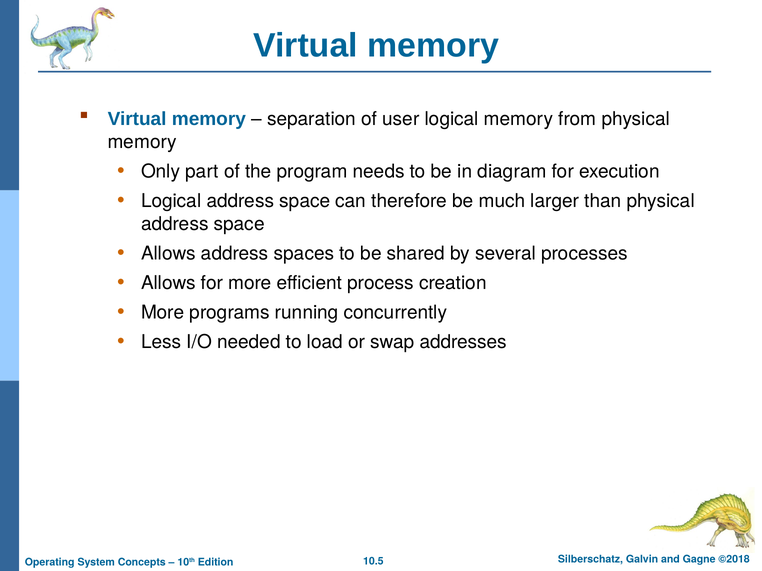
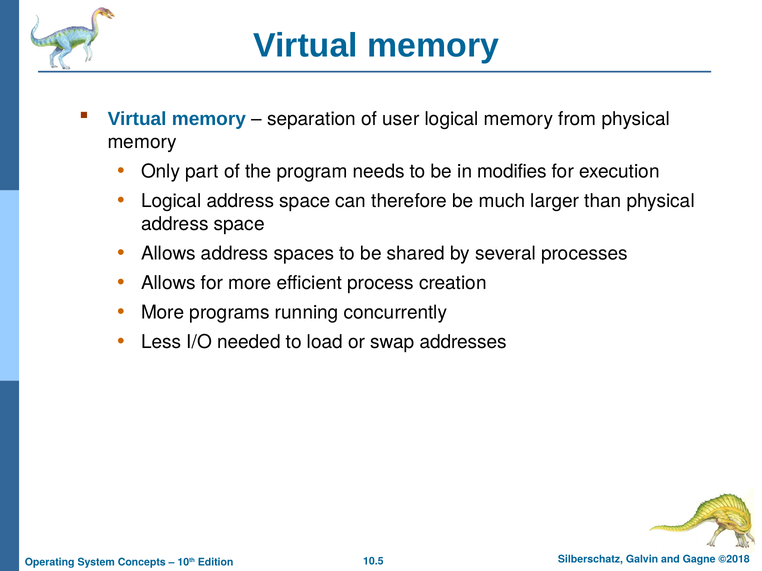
diagram: diagram -> modifies (512, 172)
